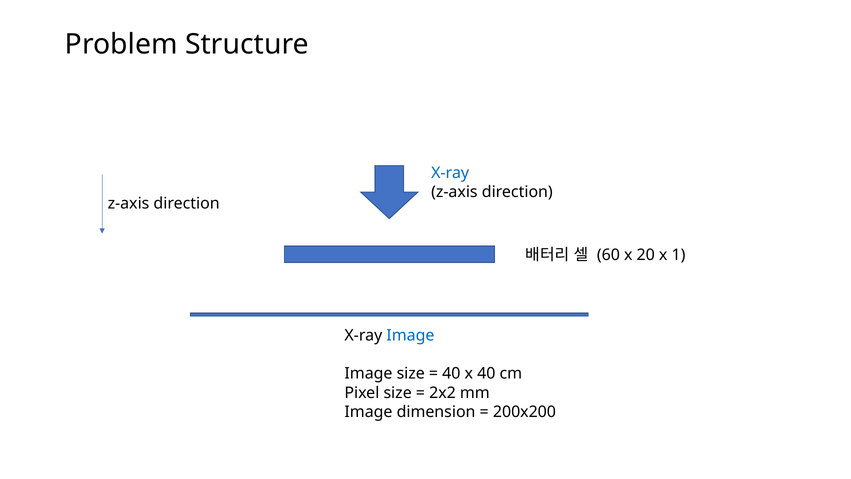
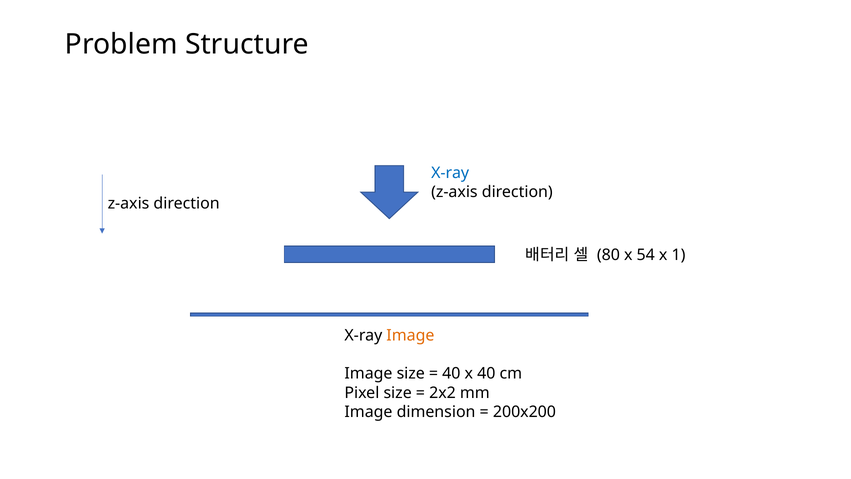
60: 60 -> 80 (608, 255)
20: 20 -> 54 (646, 255)
Image colour: blue -> orange (410, 335)
